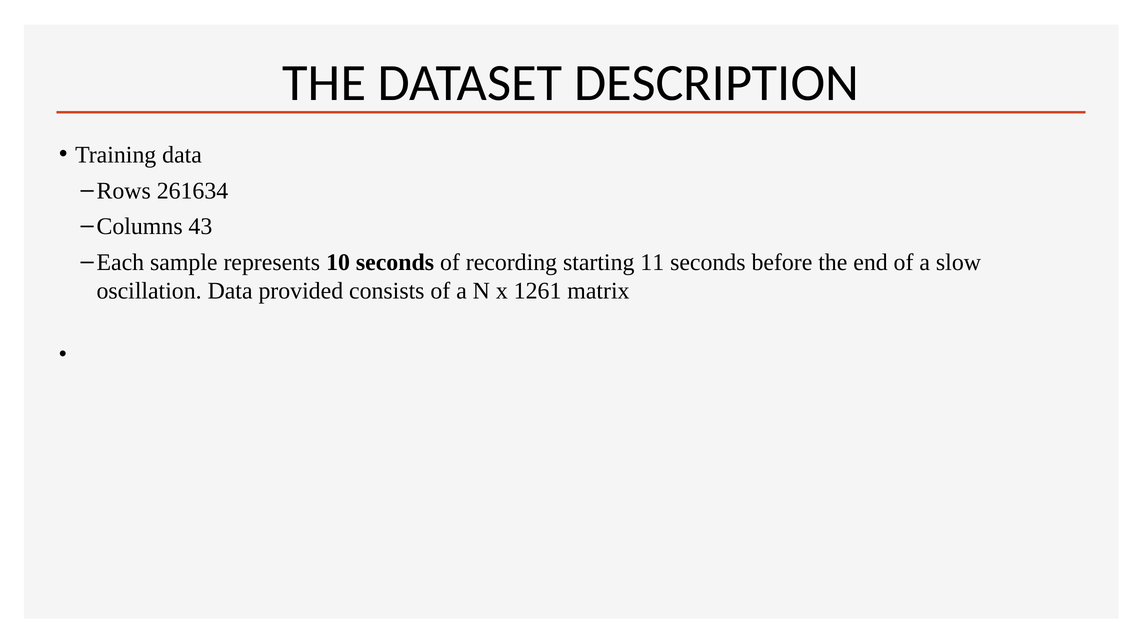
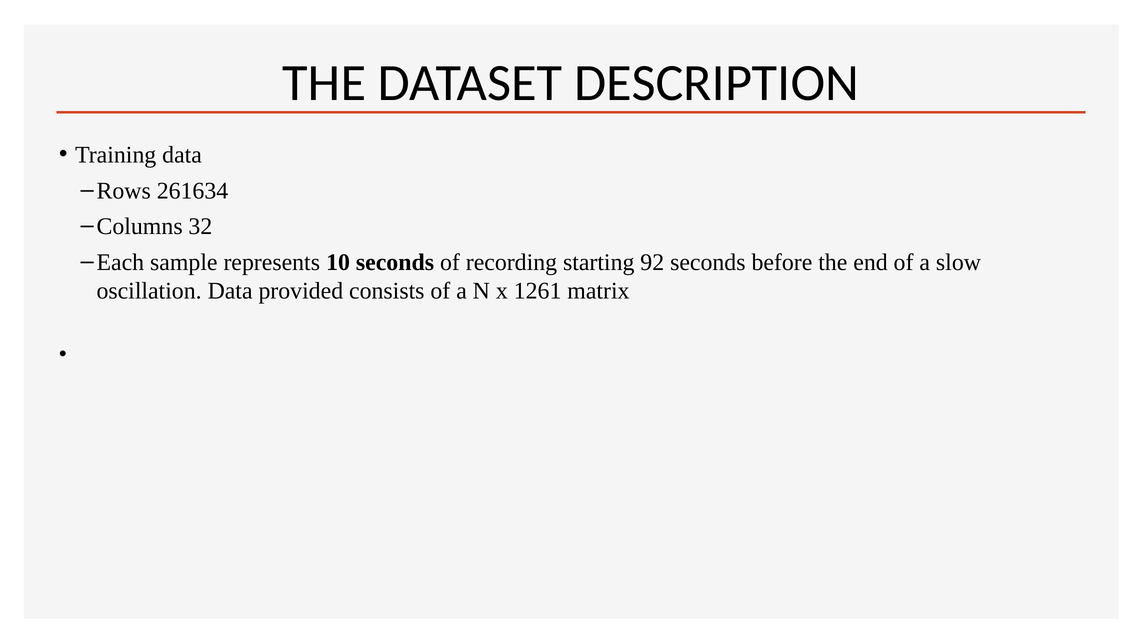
43: 43 -> 32 (200, 226)
11: 11 -> 92 (652, 262)
